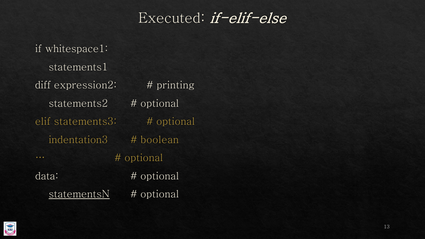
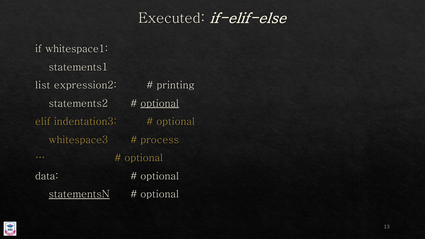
diff: diff -> list (43, 85)
optional underline: none -> present (160, 103)
statements3: statements3 -> indentation3 (85, 122)
indentation3: indentation3 -> whitespace3 (78, 140)
boolean: boolean -> process (160, 140)
